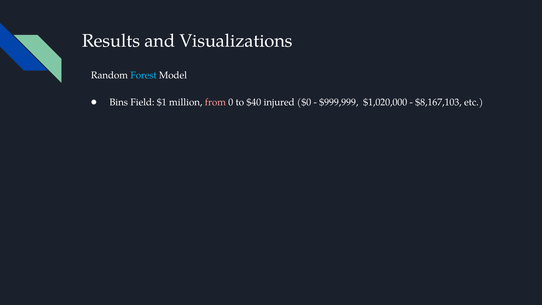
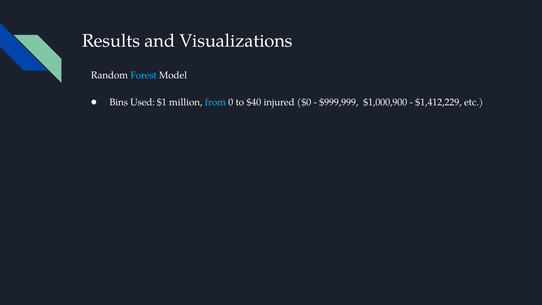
Field: Field -> Used (142, 102)
from colour: pink -> light blue (215, 102)
$1,020,000: $1,020,000 -> $1,000,900 (385, 102)
$8,167,103: $8,167,103 -> $1,412,229 (439, 102)
